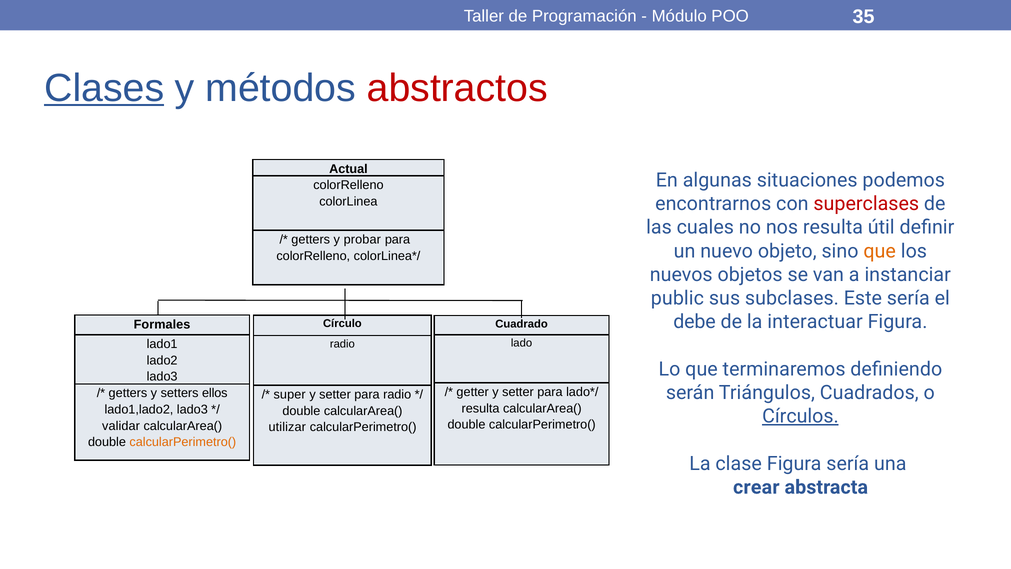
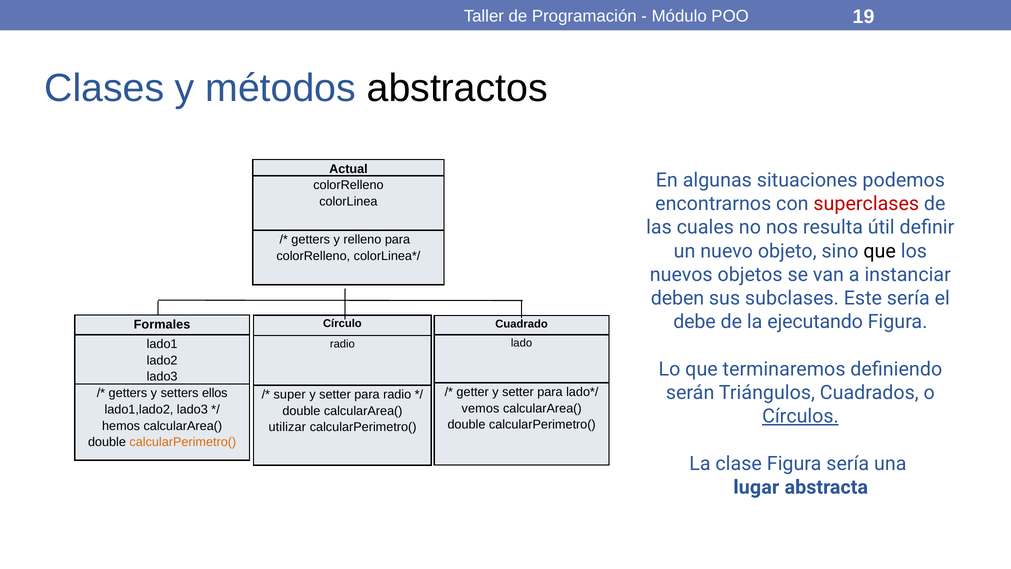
35: 35 -> 19 (864, 17)
Clases underline: present -> none (104, 88)
abstractos colour: red -> black (457, 88)
probar: probar -> relleno (362, 240)
que colour: orange -> black (880, 251)
public: public -> deben (678, 298)
interactuar: interactuar -> ejecutando (815, 322)
resulta: resulta -> vemos (480, 408)
validar: validar -> hemos (121, 426)
crear: crear -> lugar (756, 487)
